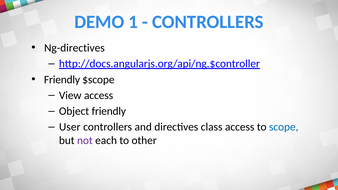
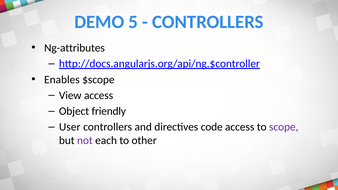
1: 1 -> 5 (133, 22)
Ng-directives: Ng-directives -> Ng-attributes (74, 48)
Friendly: Friendly -> Enables (62, 80)
class: class -> code (212, 127)
scope colour: blue -> purple (284, 127)
